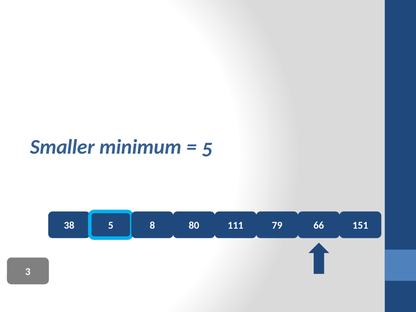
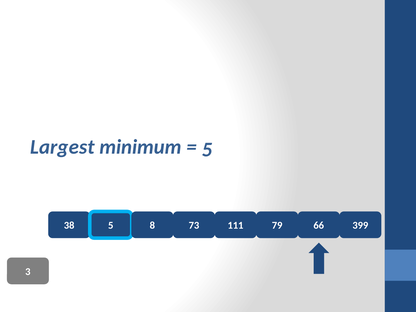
Smaller: Smaller -> Largest (62, 147)
80: 80 -> 73 (194, 226)
151: 151 -> 399 (360, 226)
